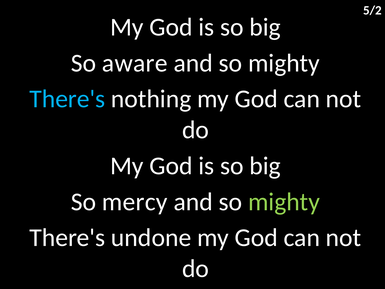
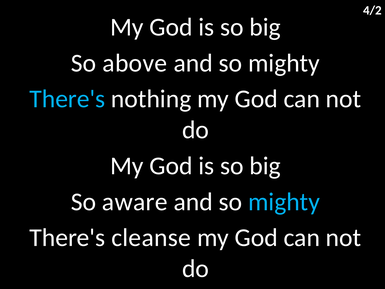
5/2: 5/2 -> 4/2 (372, 10)
aware: aware -> above (135, 63)
mercy: mercy -> aware (135, 202)
mighty colour: light green -> light blue (284, 202)
undone: undone -> cleanse (151, 238)
